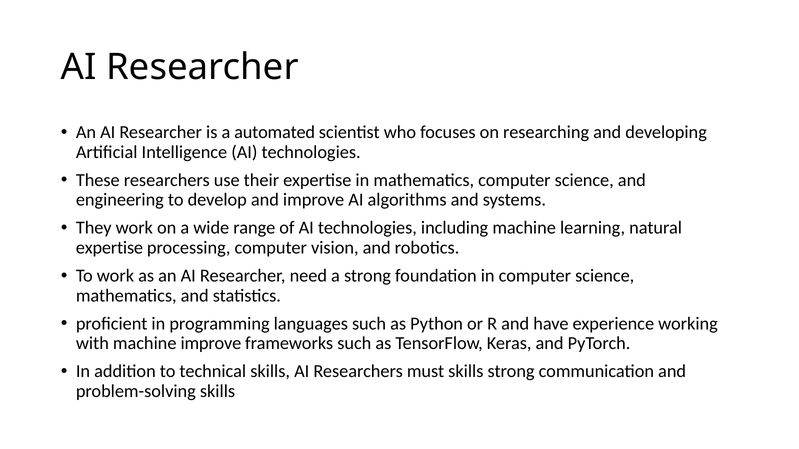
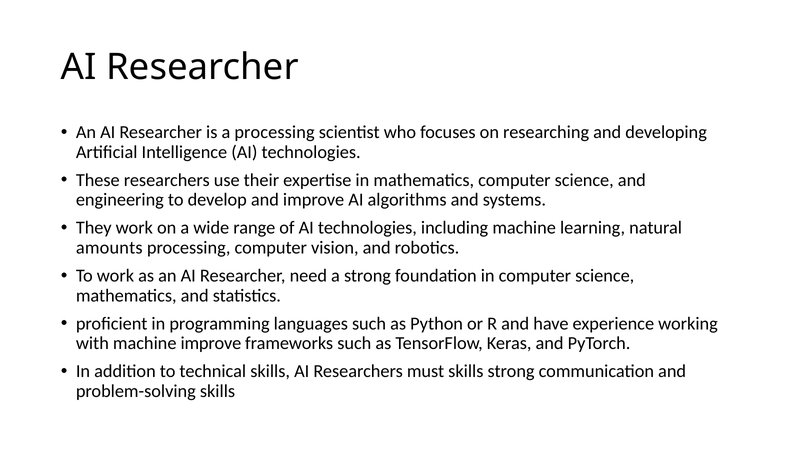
a automated: automated -> processing (275, 132)
expertise: expertise -> amounts (109, 248)
